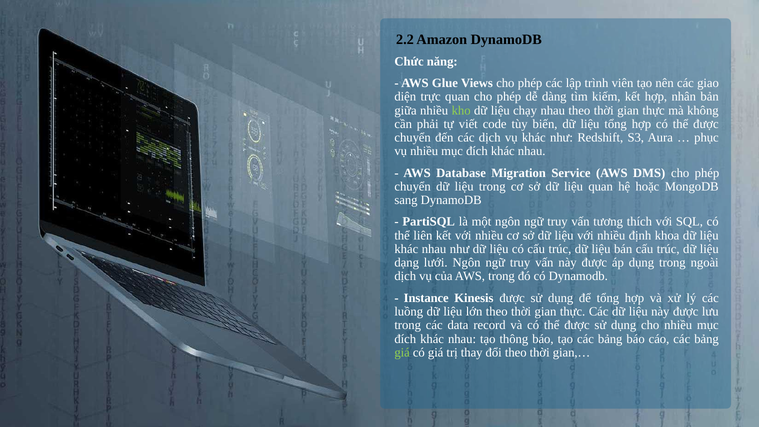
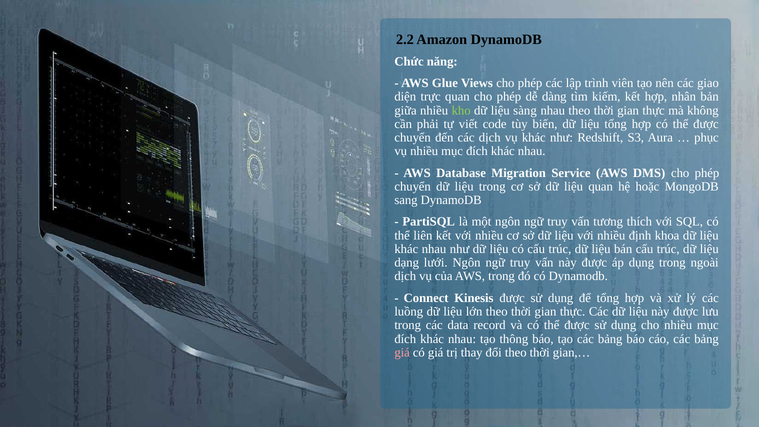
chạy: chạy -> sàng (525, 110)
Instance: Instance -> Connect (426, 298)
giá colour: light green -> pink (402, 352)
